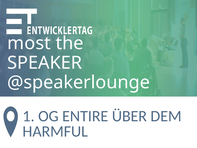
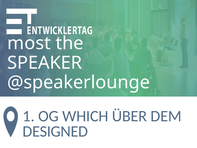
ENTIRE: ENTIRE -> WHICH (85, 116)
HARMFUL: HARMFUL -> DESIGNED (55, 131)
